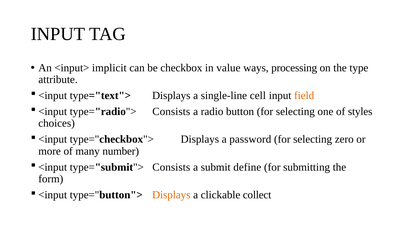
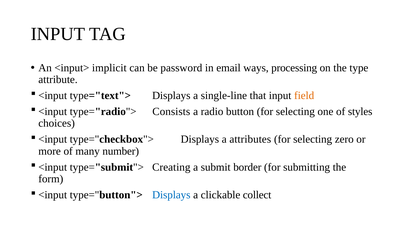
checkbox: checkbox -> password (181, 68)
value: value -> email (228, 68)
cell: cell -> that (258, 96)
password: password -> attributes (250, 140)
type="submit"> Consists: Consists -> Creating (171, 167)
define: define -> border (247, 167)
Displays colour: orange -> blue (171, 195)
